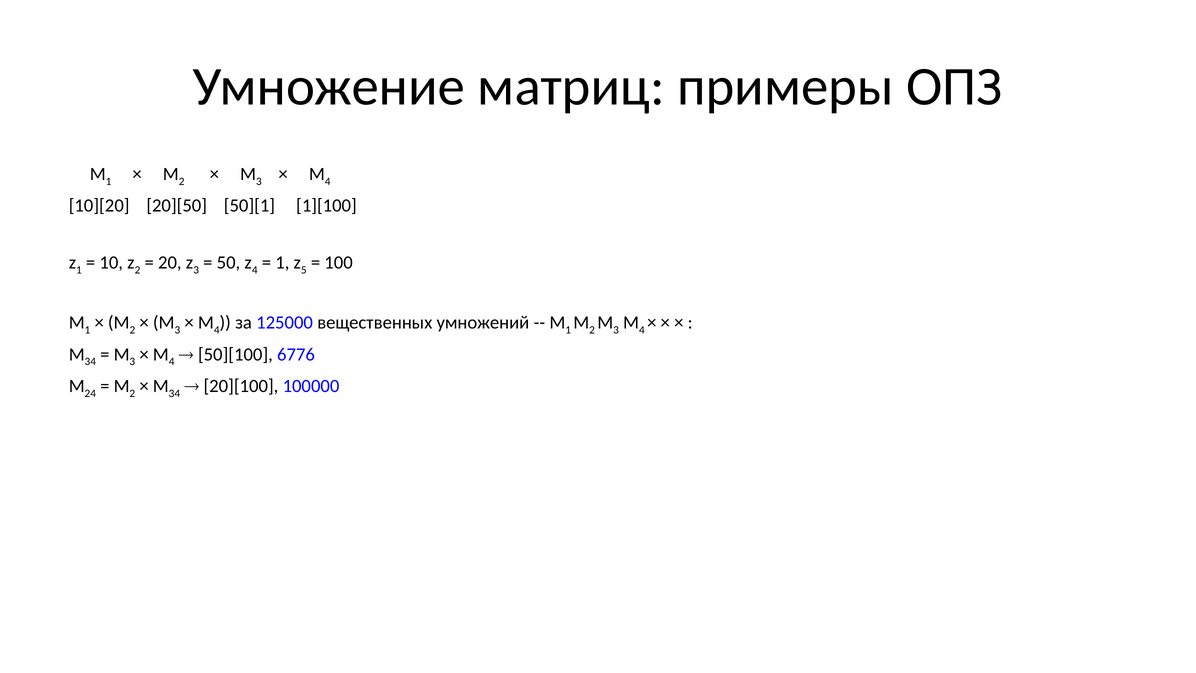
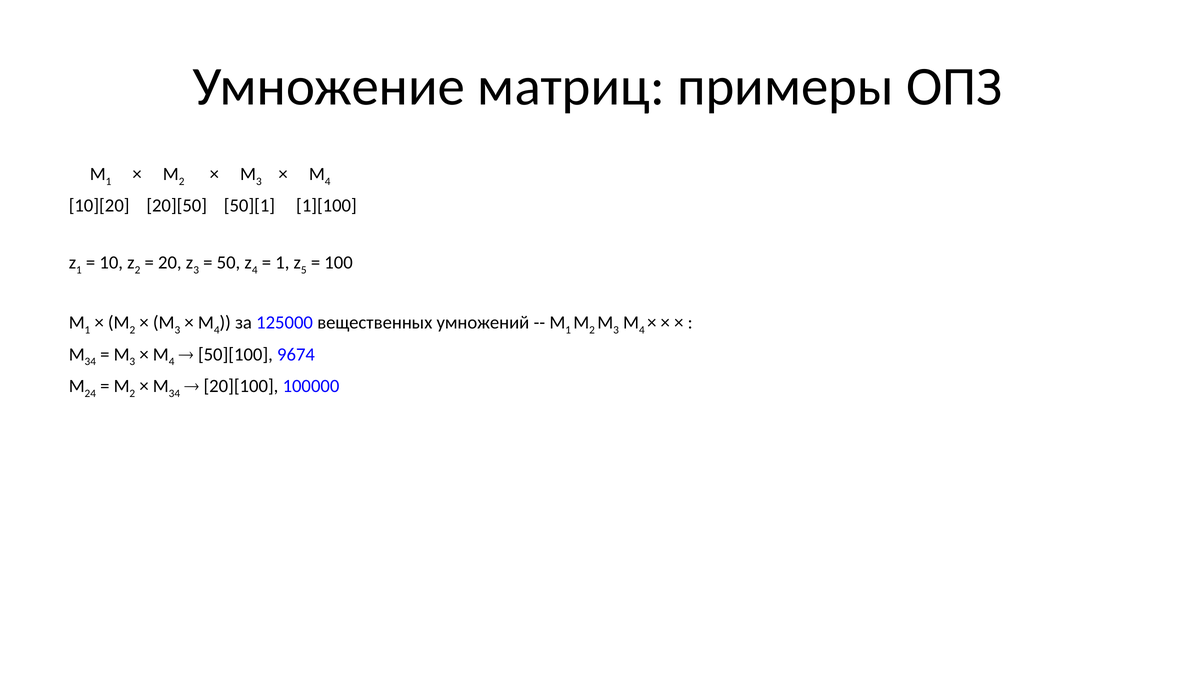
6776: 6776 -> 9674 (296, 354)
